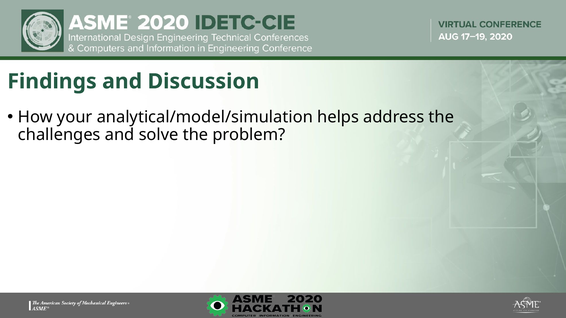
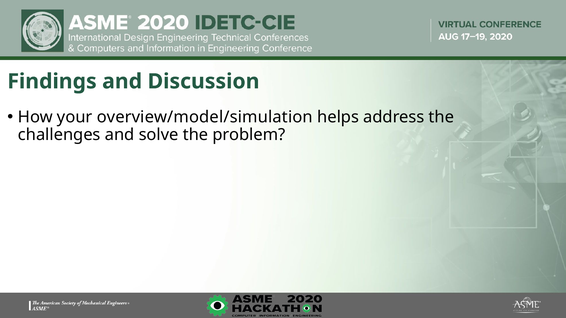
analytical/model/simulation: analytical/model/simulation -> overview/model/simulation (205, 117)
